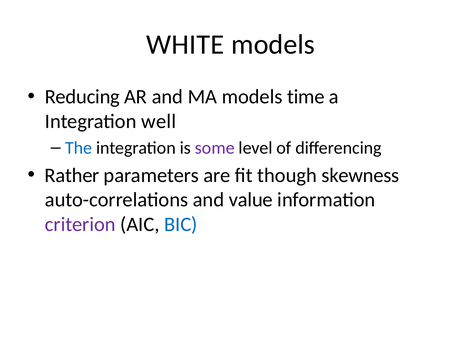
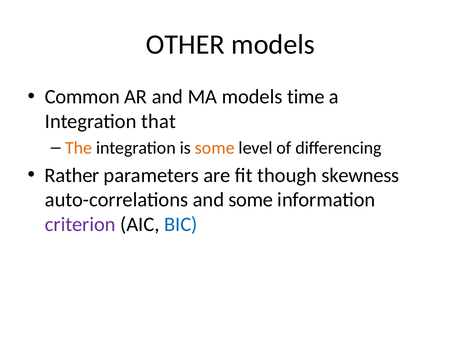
WHITE: WHITE -> OTHER (185, 45)
Reducing: Reducing -> Common (82, 97)
well: well -> that (159, 121)
The colour: blue -> orange (79, 148)
some colour: purple -> orange (215, 148)
and value: value -> some (251, 200)
